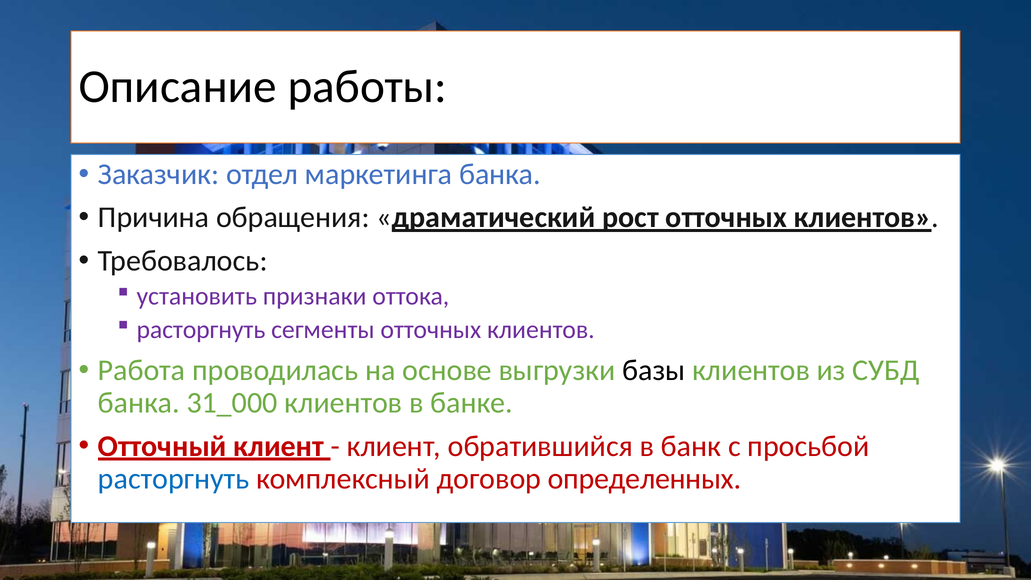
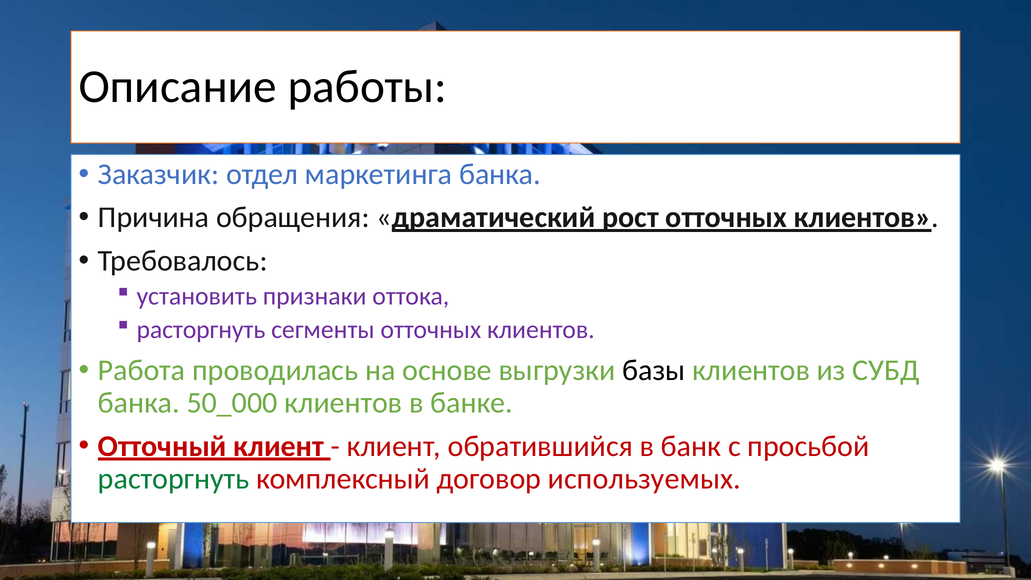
31_000: 31_000 -> 50_000 (232, 403)
расторгнуть colour: blue -> green (174, 479)
определенных: определенных -> используемых (644, 479)
